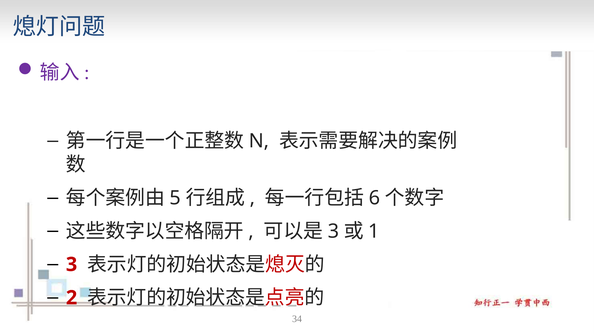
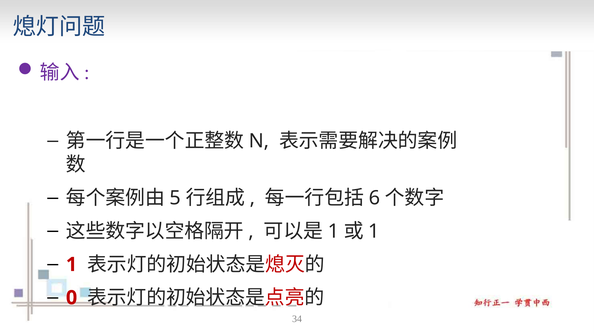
3: 3 -> 1 (333, 231)
3: 3 -> 1 (72, 265)
2: 2 -> 0 (72, 298)
